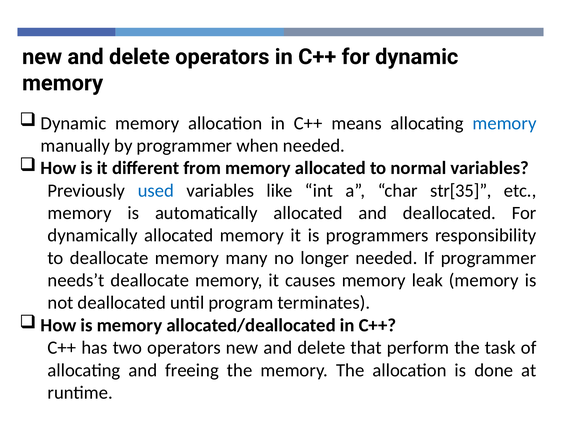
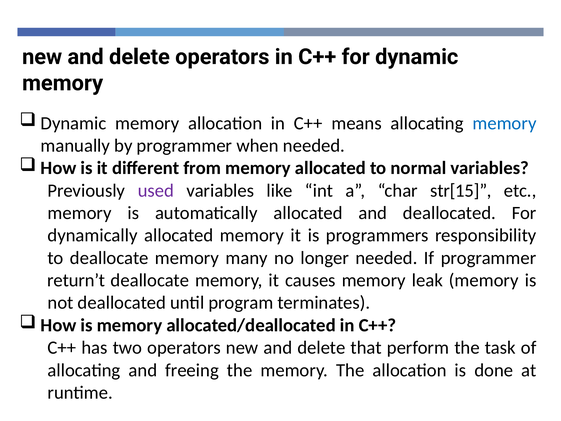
used colour: blue -> purple (156, 190)
str[35: str[35 -> str[15 (461, 190)
needs’t: needs’t -> return’t (76, 280)
